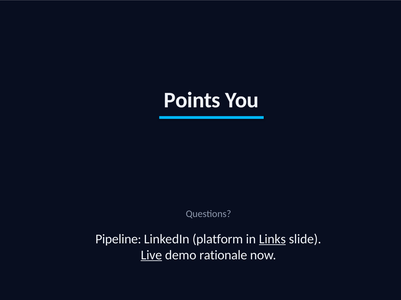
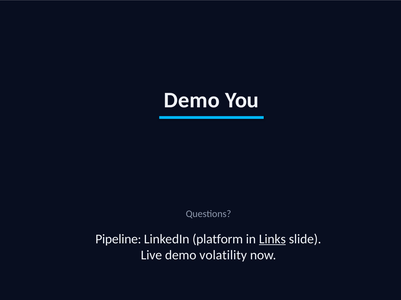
Points: Points -> Demo (192, 100)
Live underline: present -> none (151, 256)
rationale: rationale -> volatility (223, 256)
